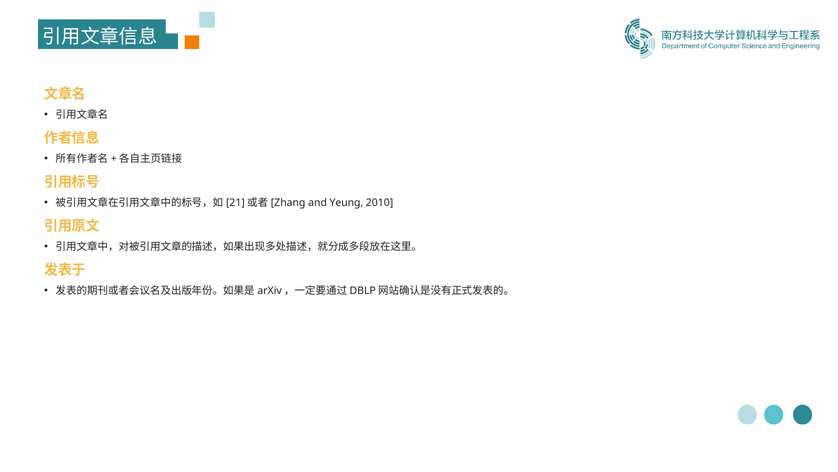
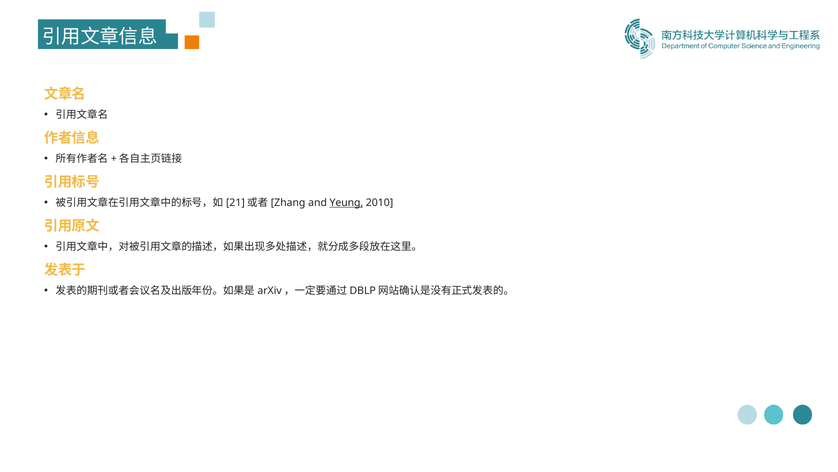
Yeung underline: none -> present (346, 202)
